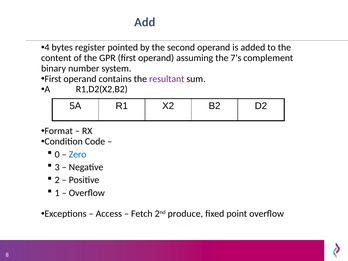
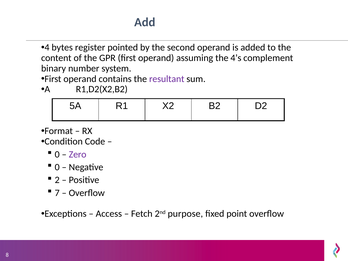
7’s: 7’s -> 4’s (236, 58)
Zero colour: blue -> purple (78, 154)
3: 3 -> 0 (57, 167)
1: 1 -> 7 (57, 193)
produce: produce -> purpose (185, 214)
